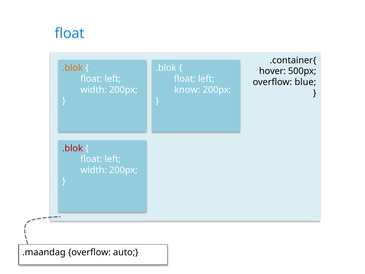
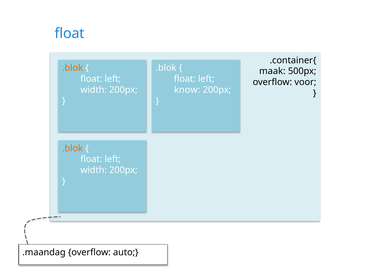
hover: hover -> maak (272, 71)
blue: blue -> voor (305, 82)
.blok colour: red -> orange (72, 148)
